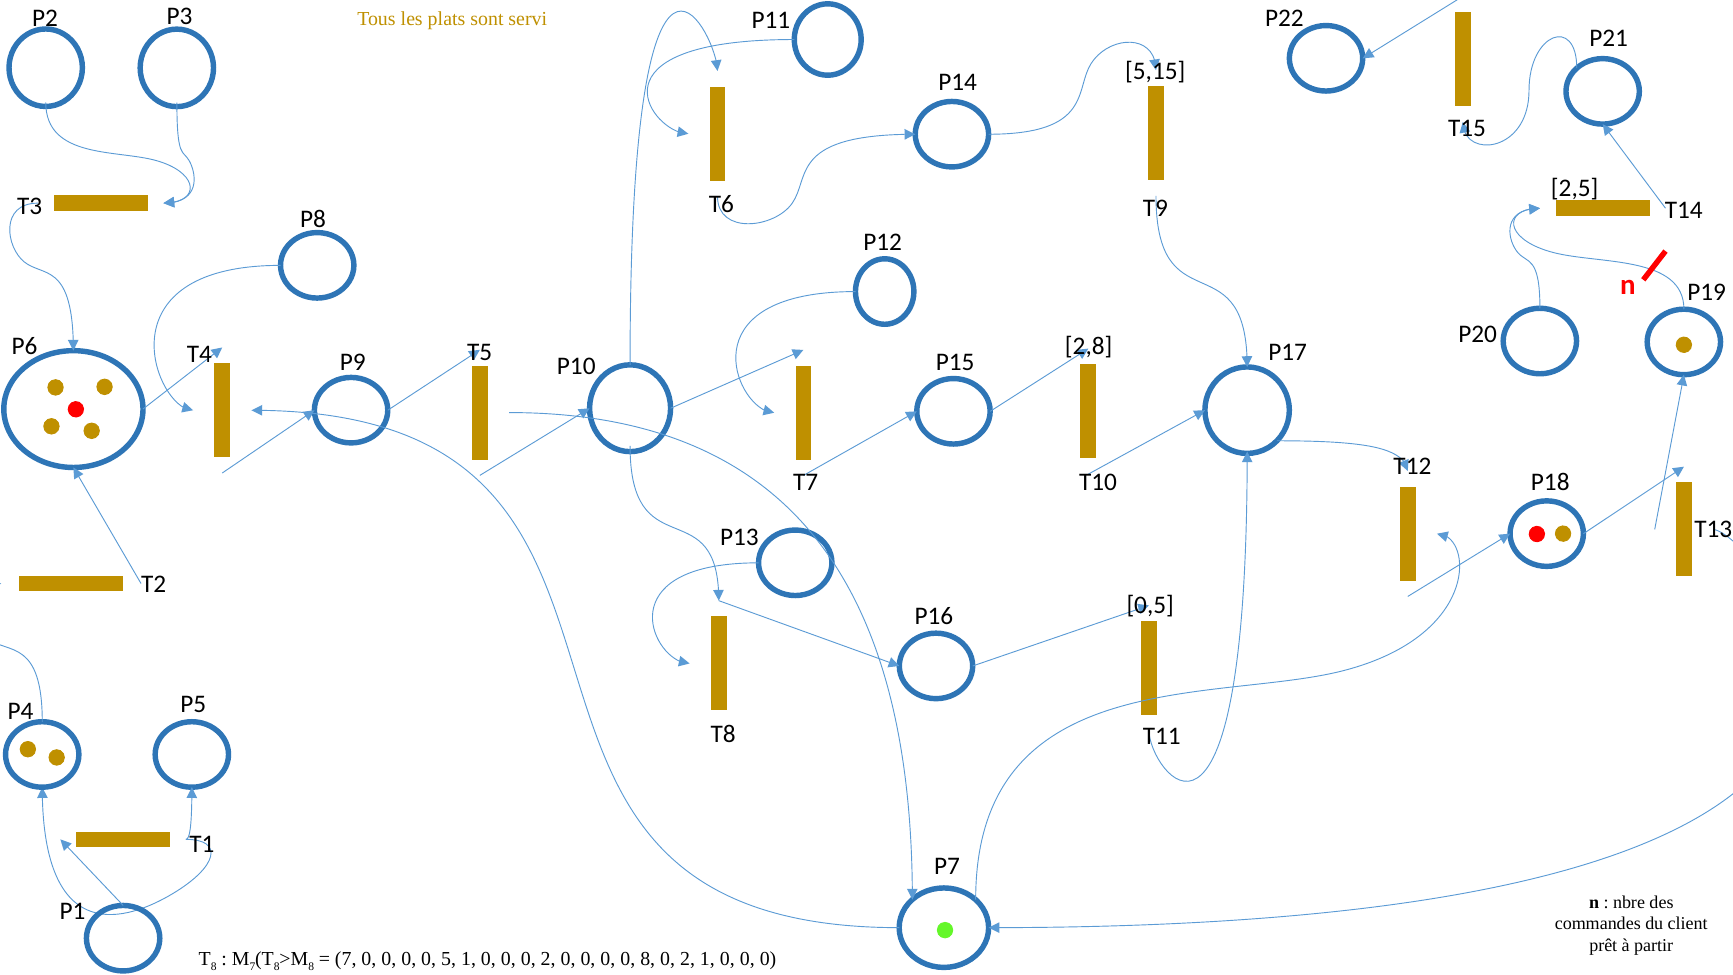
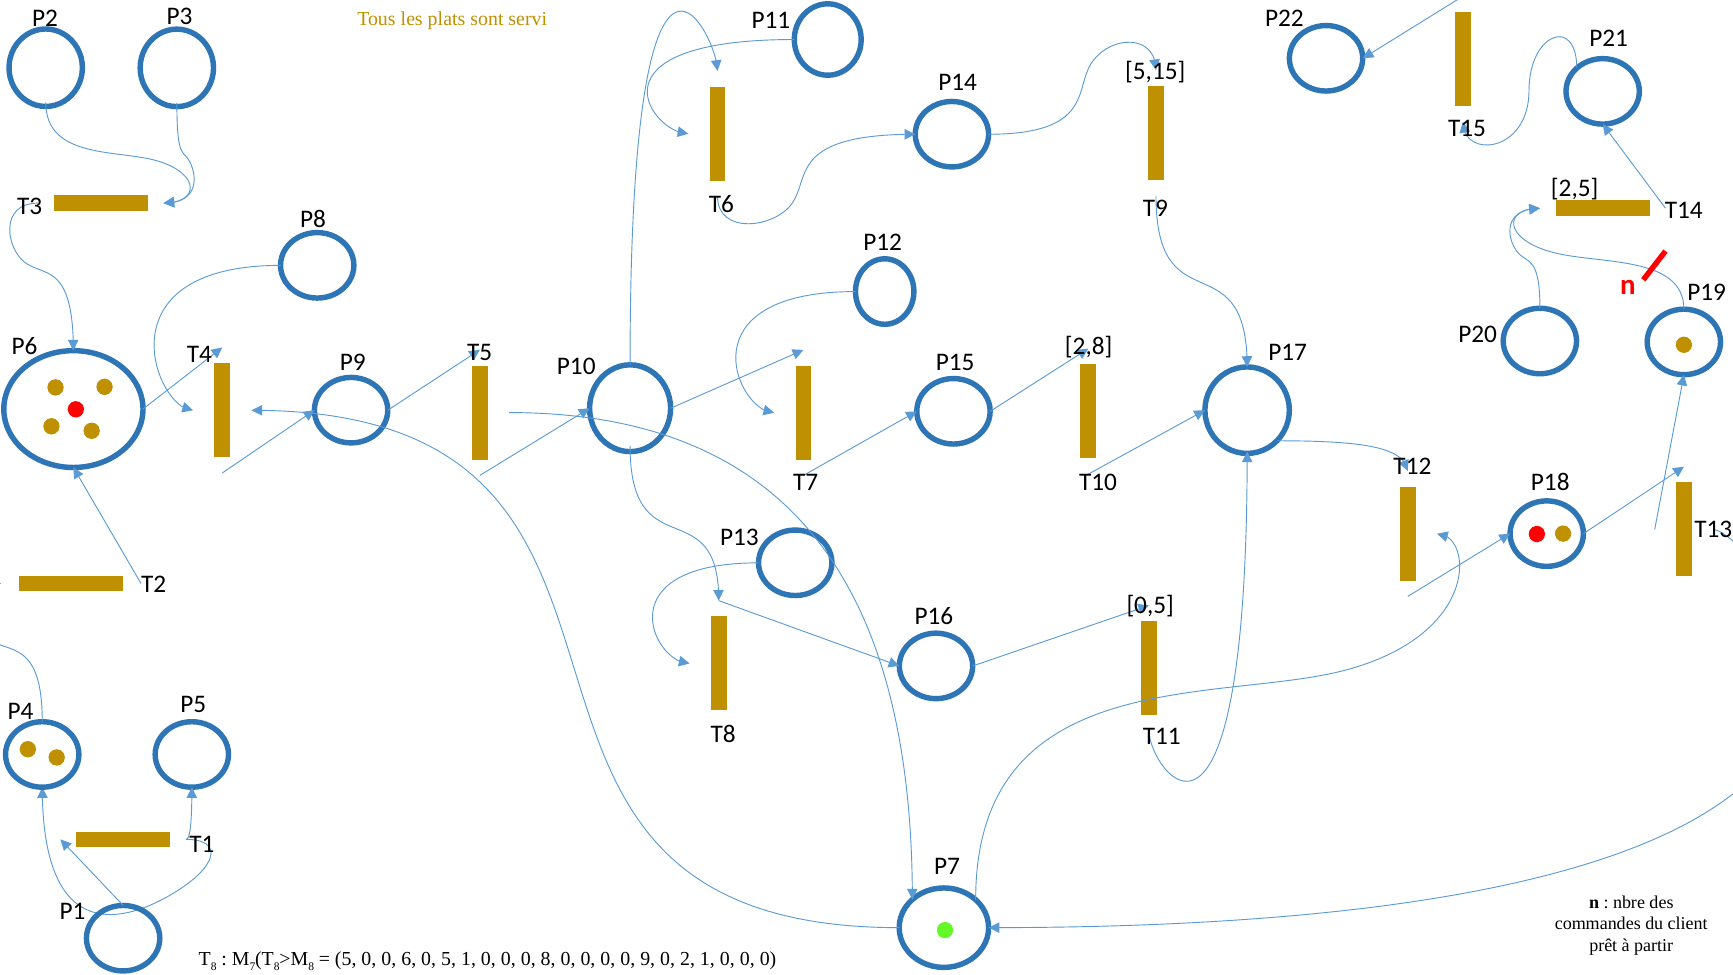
7: 7 -> 5 (346, 958)
0: 0 -> 6 (409, 958)
0 0 2: 2 -> 8 (548, 958)
0 8: 8 -> 9 (648, 958)
